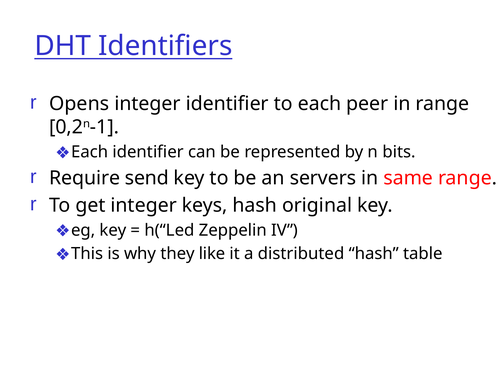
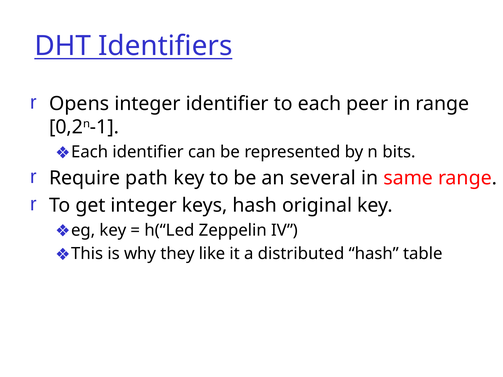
send: send -> path (147, 178)
servers: servers -> several (323, 178)
